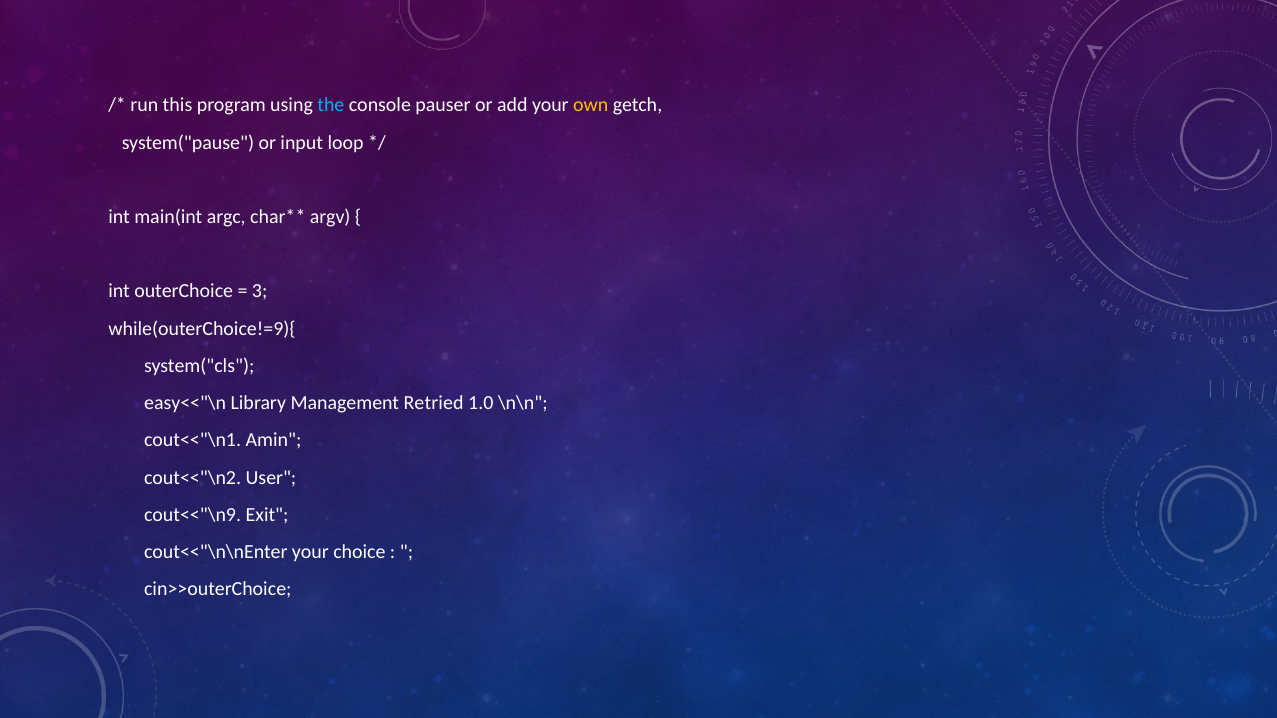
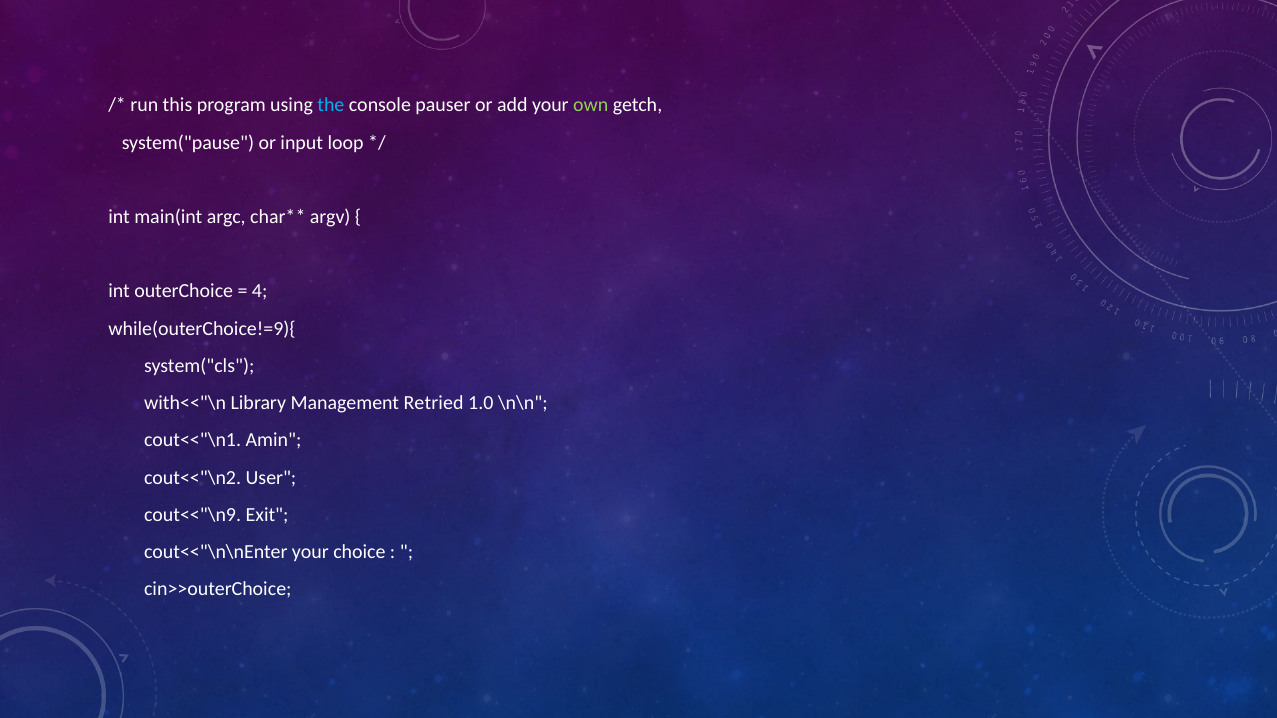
own colour: yellow -> light green (591, 105)
3: 3 -> 4 (260, 292)
easy<<"\n: easy<<"\n -> with<<"\n (185, 403)
